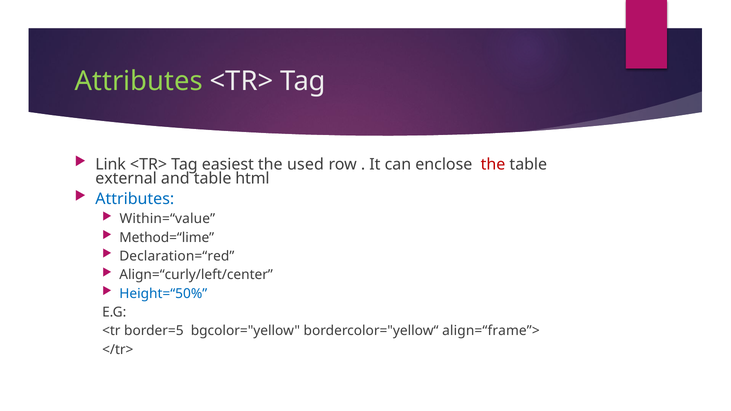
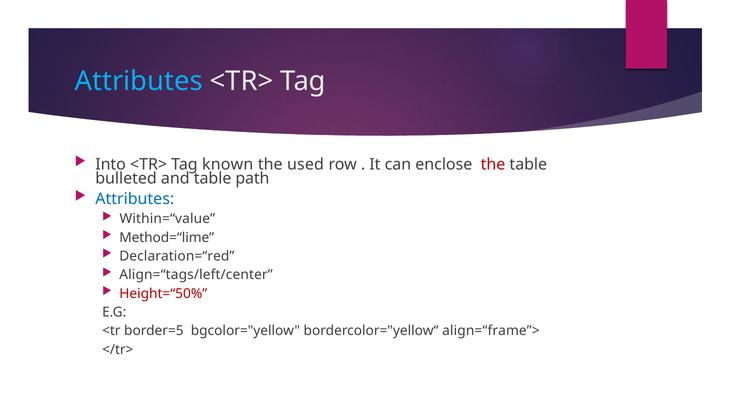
Attributes colour: light green -> light blue (139, 81)
Link: Link -> Into (111, 165)
easiest: easiest -> known (228, 165)
external: external -> bulleted (126, 178)
html: html -> path (252, 178)
Align=“curly/left/center: Align=“curly/left/center -> Align=“tags/left/center (196, 275)
Height=“50% colour: blue -> red (163, 294)
